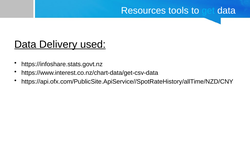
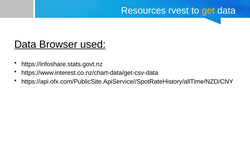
tools: tools -> rvest (179, 11)
get colour: light blue -> yellow (208, 11)
Delivery: Delivery -> Browser (58, 44)
